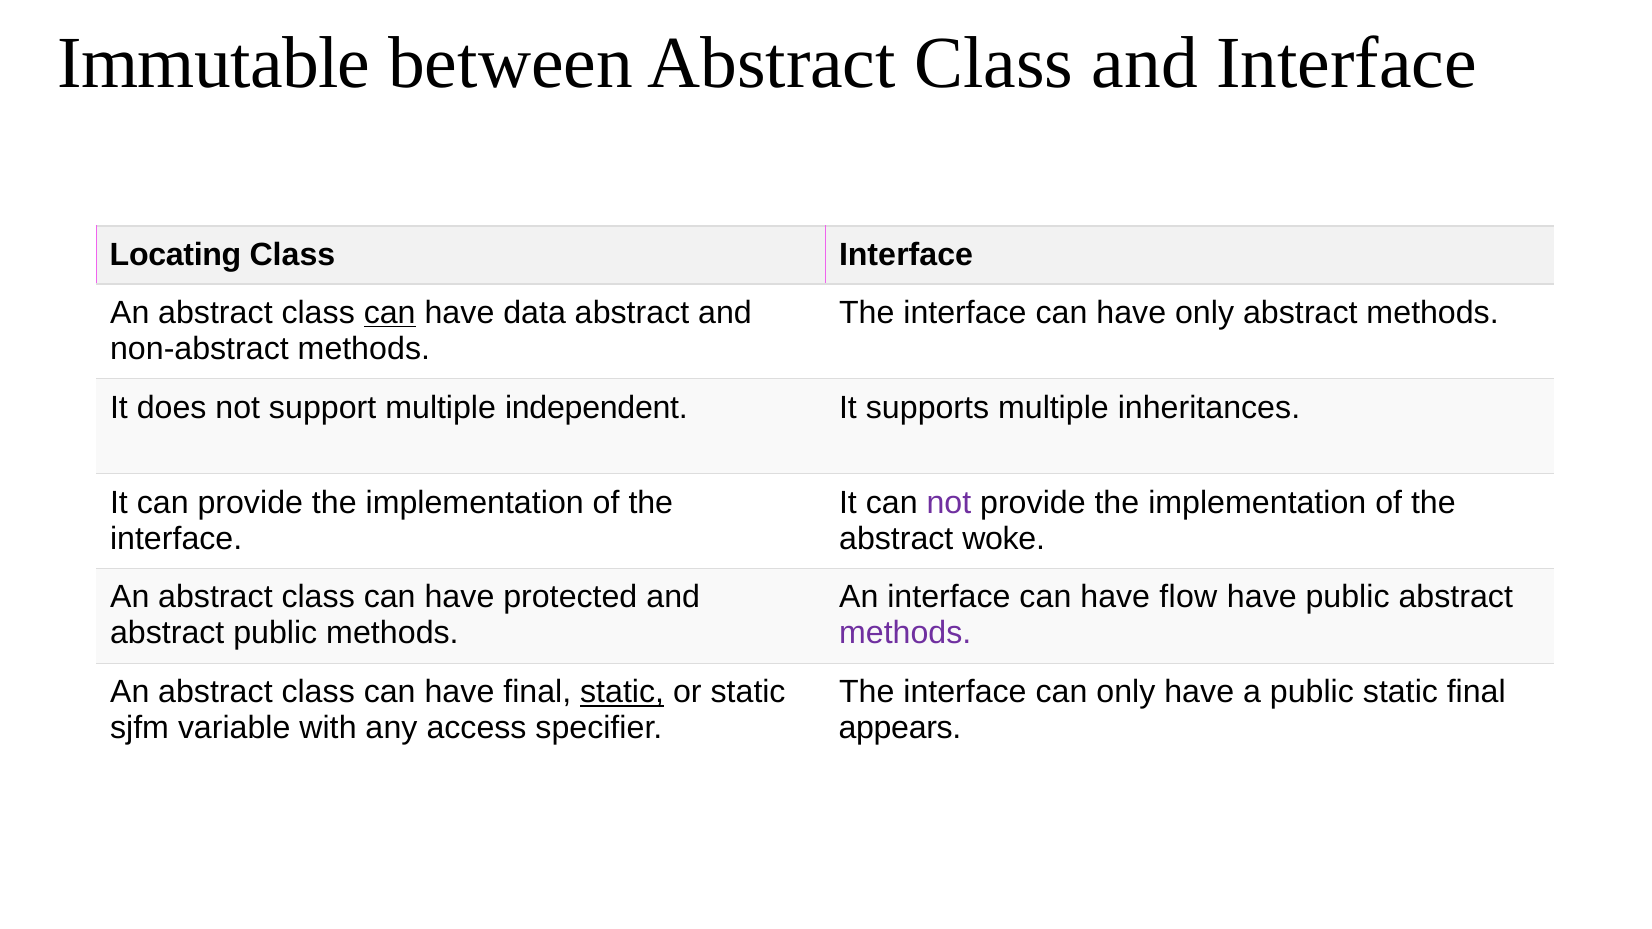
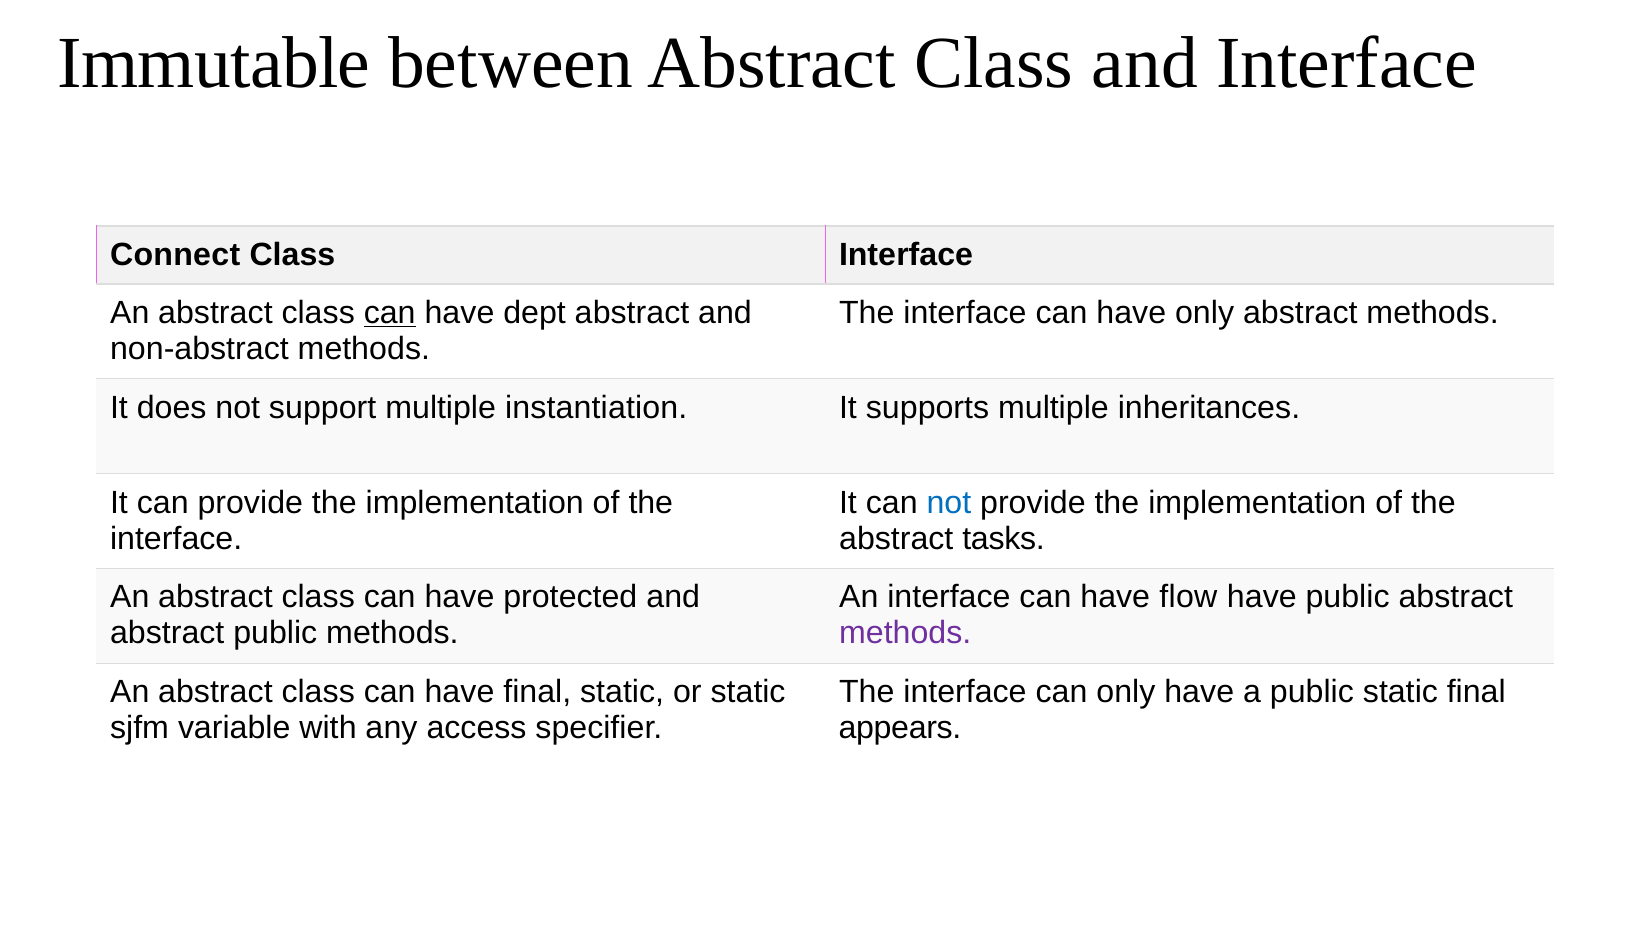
Locating: Locating -> Connect (175, 255)
data: data -> dept (535, 313)
independent: independent -> instantiation (596, 408)
not colour: purple -> blue (949, 503)
woke: woke -> tasks (1004, 539)
static underline: present -> none (622, 692)
